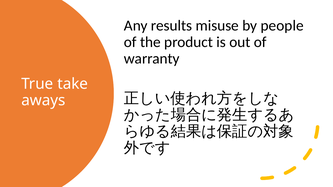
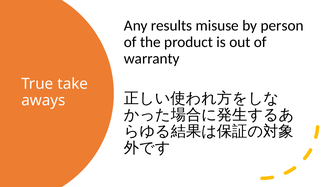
people: people -> person (282, 26)
